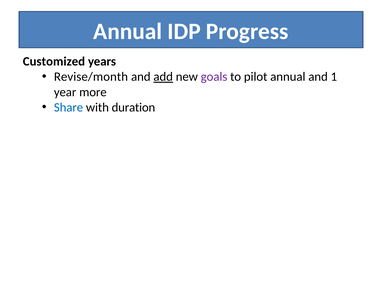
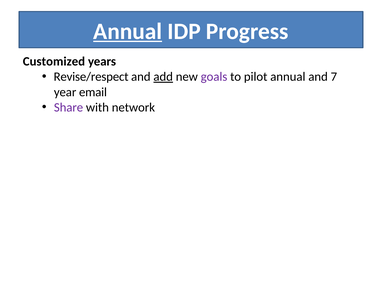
Annual underline: none -> present (128, 31)
Revise/month: Revise/month -> Revise/respect (91, 77)
1: 1 -> 7 (334, 77)
more: more -> email (93, 92)
Share colour: blue -> purple (68, 107)
duration: duration -> network (133, 107)
